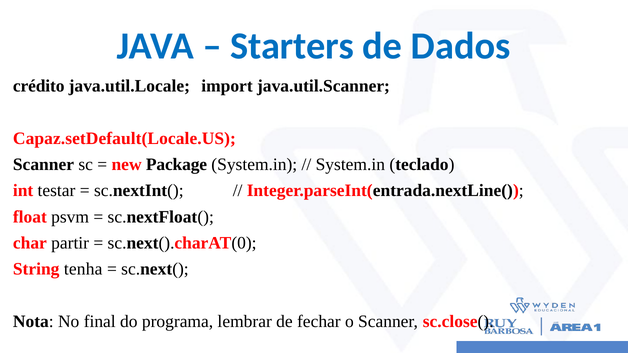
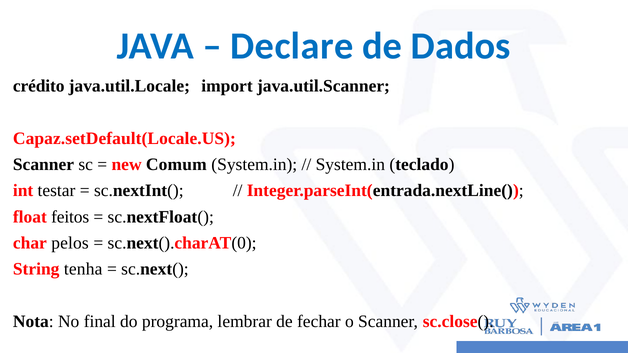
Starters: Starters -> Declare (292, 46)
Package: Package -> Comum (176, 165)
psvm: psvm -> feitos (70, 217)
partir: partir -> pelos (70, 243)
